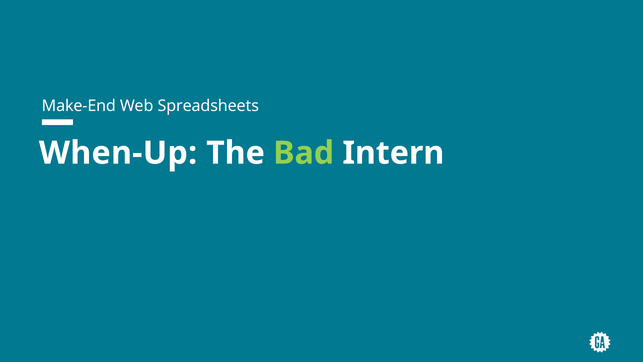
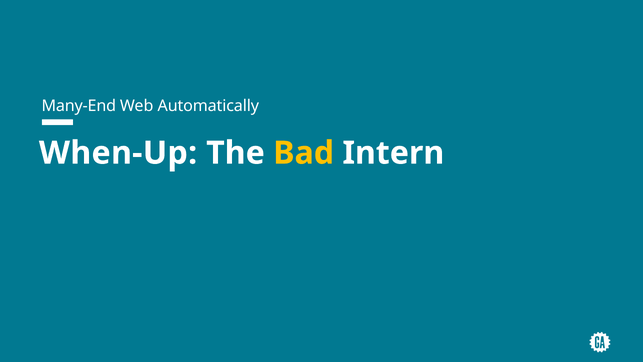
Make-End: Make-End -> Many-End (79, 106)
Spreadsheets: Spreadsheets -> Automatically (208, 106)
Bad colour: light green -> yellow (304, 153)
